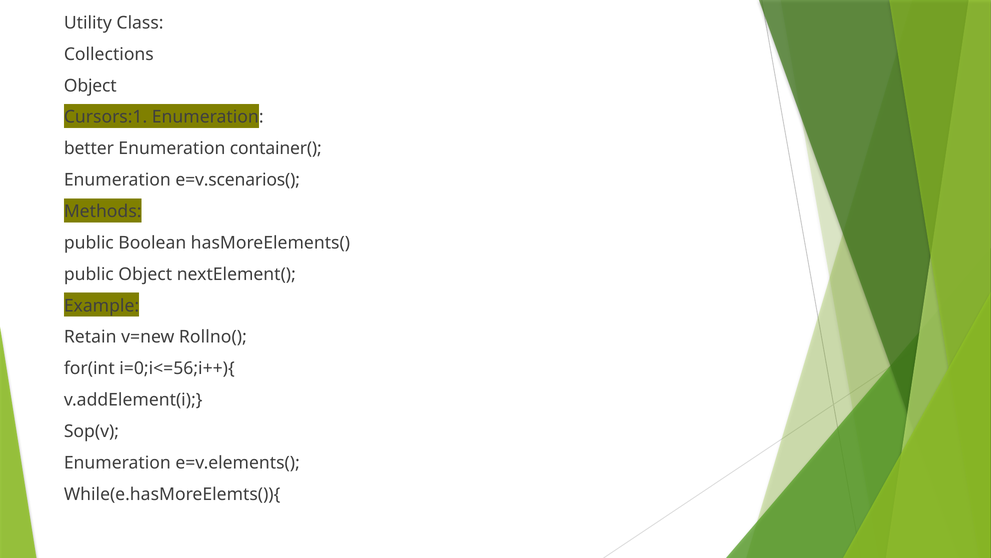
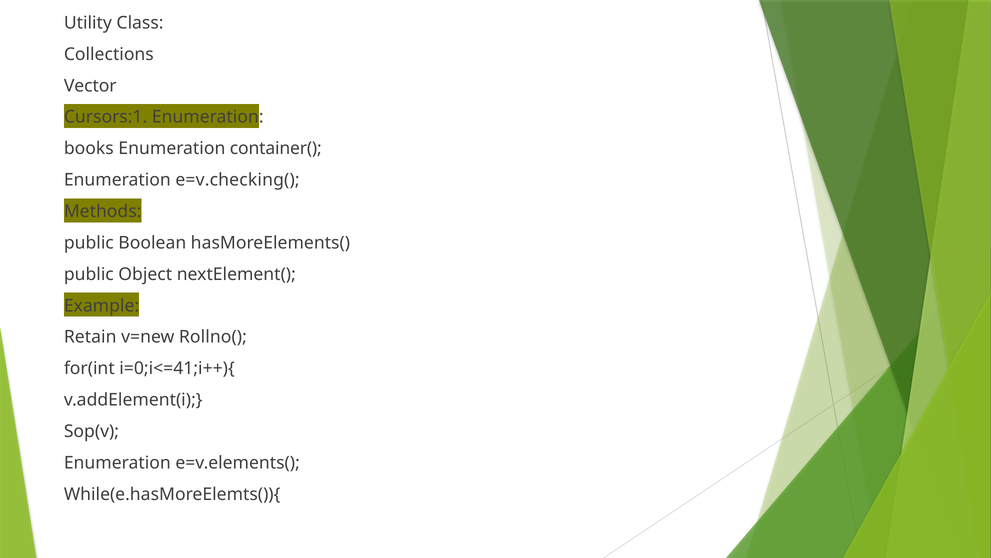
Object: Object -> Vector (90, 86)
better: better -> books (89, 148)
e=v.scenarios(: e=v.scenarios( -> e=v.checking( (238, 180)
i=0;i<=56;i++){: i=0;i<=56;i++){ -> i=0;i<=41;i++){ (177, 368)
